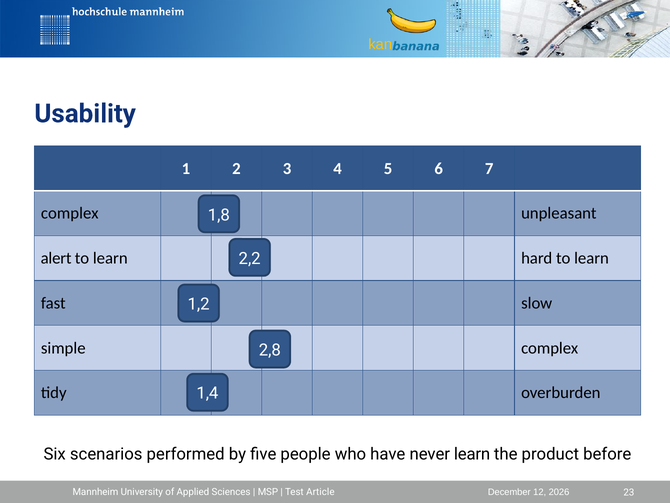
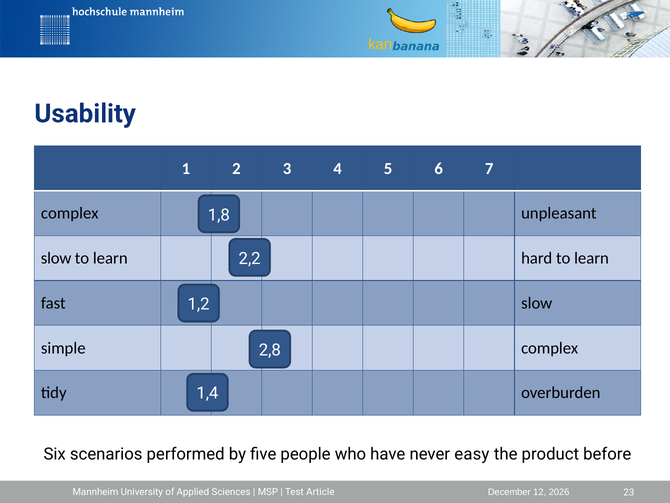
alert: alert -> slow (56, 258)
never learn: learn -> easy (472, 454)
